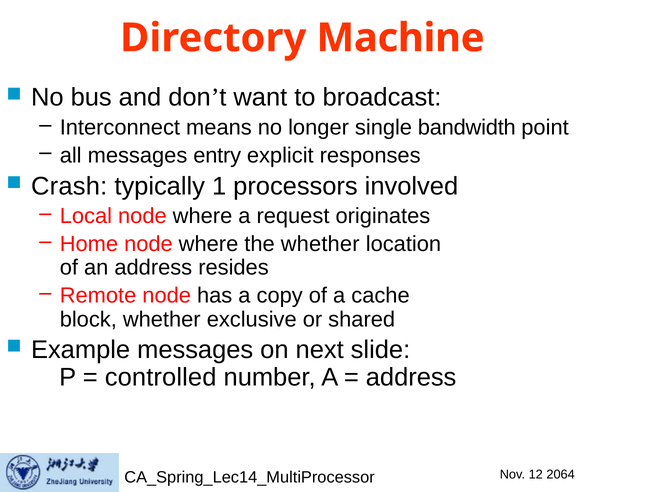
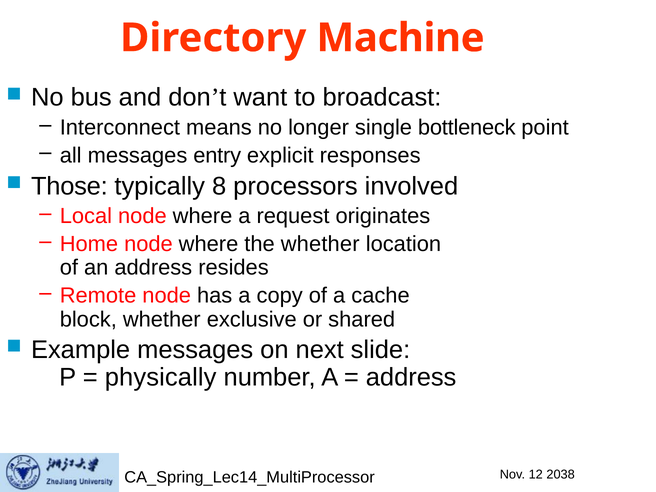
bandwidth: bandwidth -> bottleneck (467, 128)
Crash: Crash -> Those (69, 186)
1: 1 -> 8 (219, 186)
controlled: controlled -> physically (161, 378)
2064: 2064 -> 2038 (561, 475)
